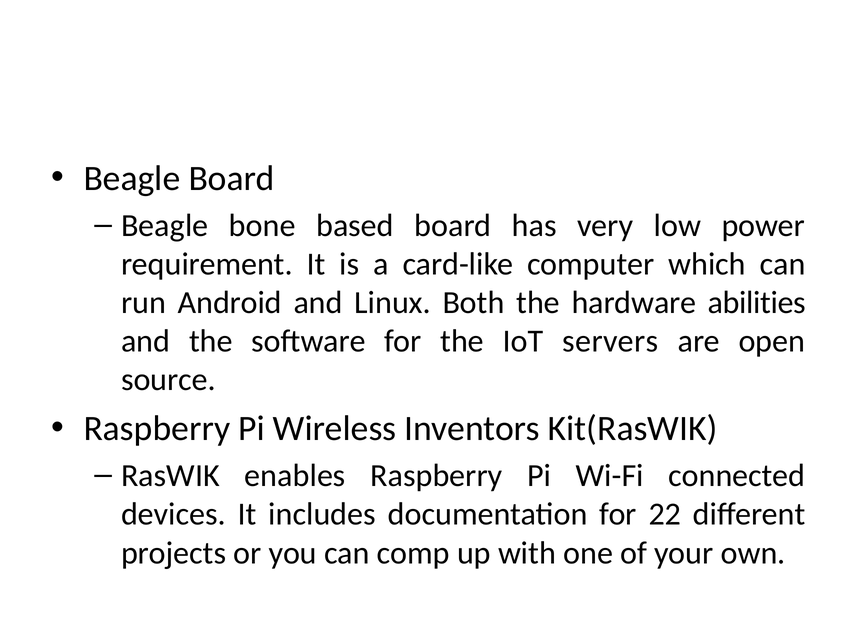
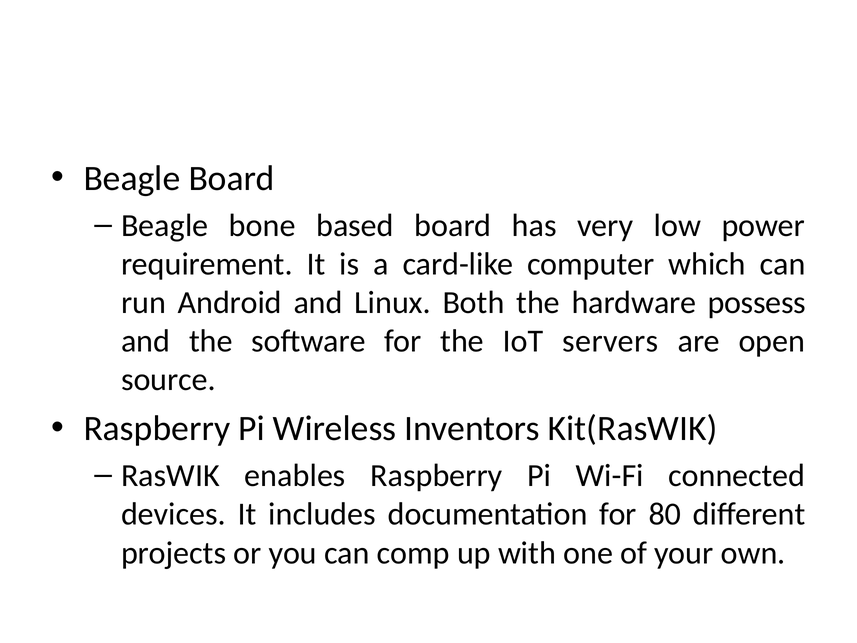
abilities: abilities -> possess (757, 303)
22: 22 -> 80 (665, 514)
